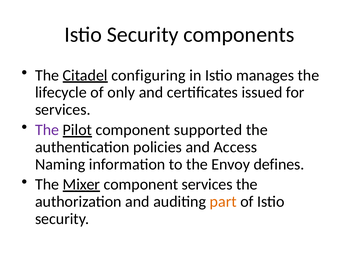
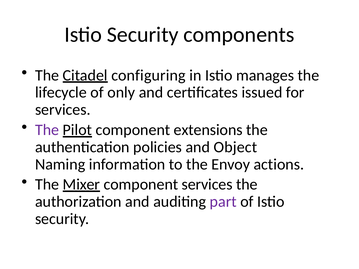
supported: supported -> extensions (208, 130)
Access: Access -> Object (235, 147)
defines: defines -> actions (279, 164)
part colour: orange -> purple (223, 202)
